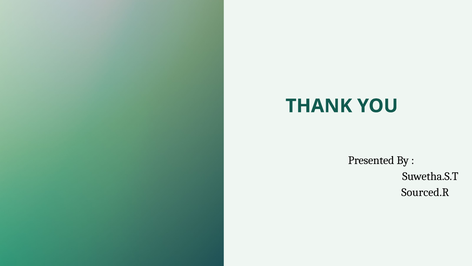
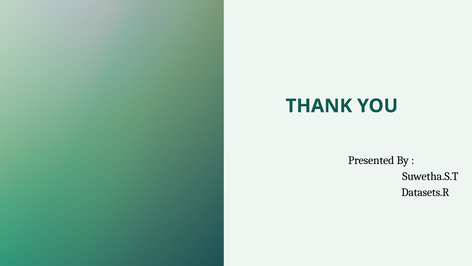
Sourced.R: Sourced.R -> Datasets.R (425, 192)
